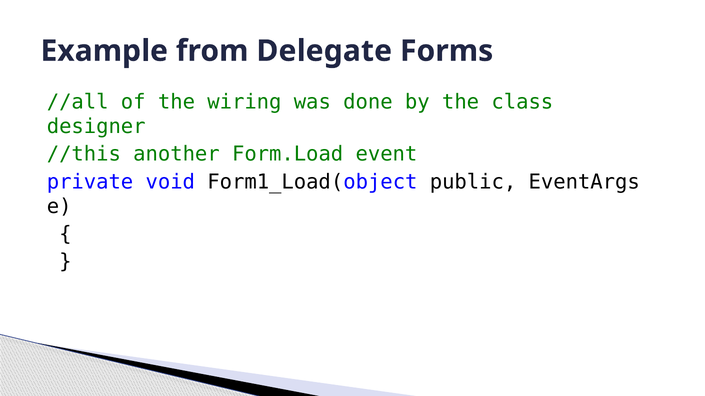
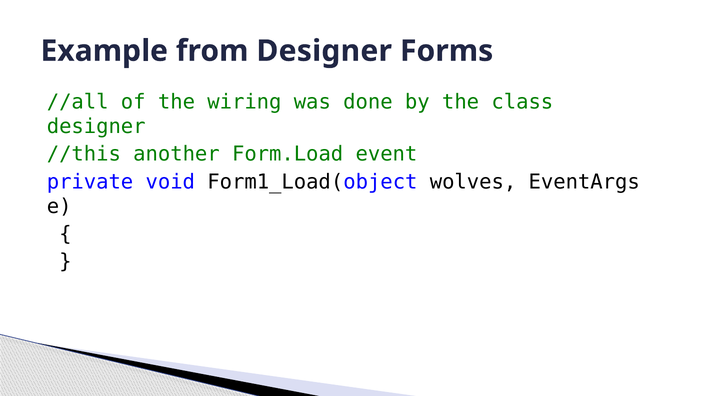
from Delegate: Delegate -> Designer (324, 51)
public: public -> wolves (473, 182)
